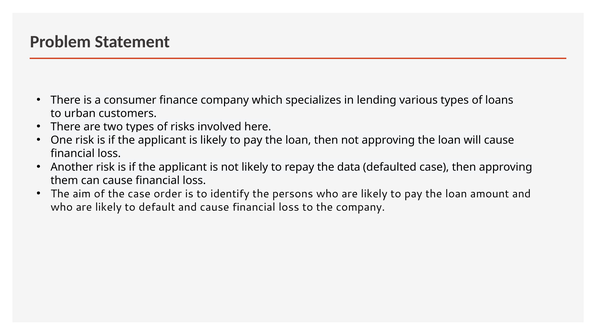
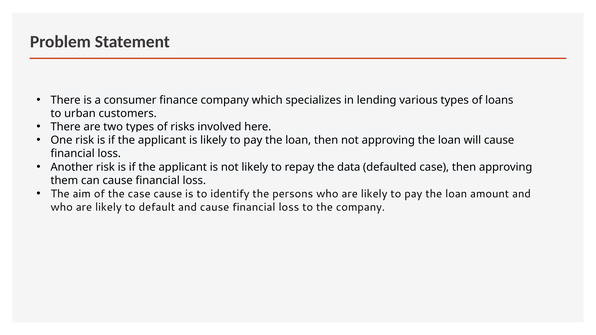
case order: order -> cause (168, 194)
